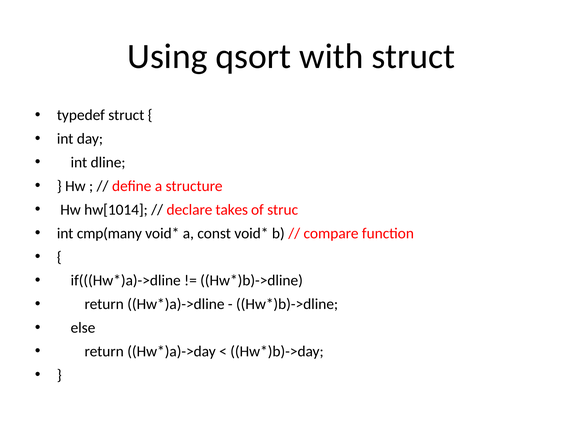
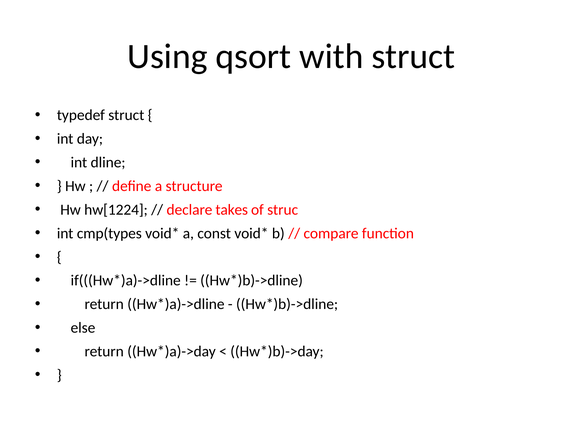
hw[1014: hw[1014 -> hw[1224 (116, 210)
cmp(many: cmp(many -> cmp(types (109, 233)
